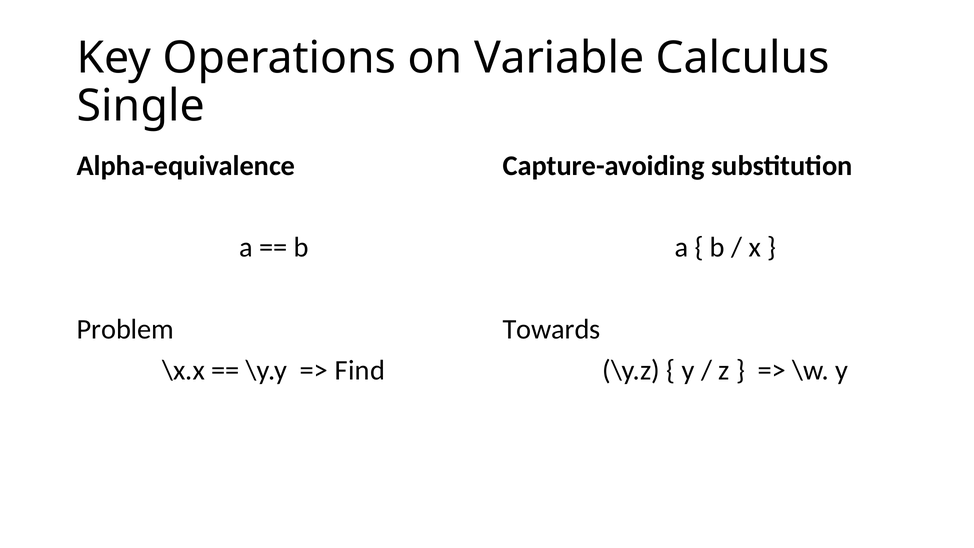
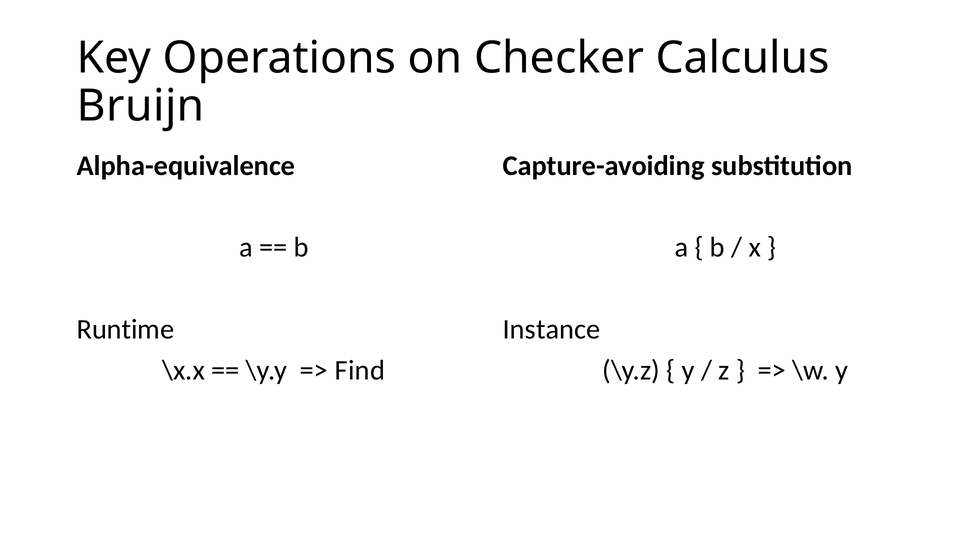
Variable: Variable -> Checker (559, 58)
Single: Single -> Bruijn (141, 106)
Problem: Problem -> Runtime (125, 329)
Towards: Towards -> Instance (552, 329)
